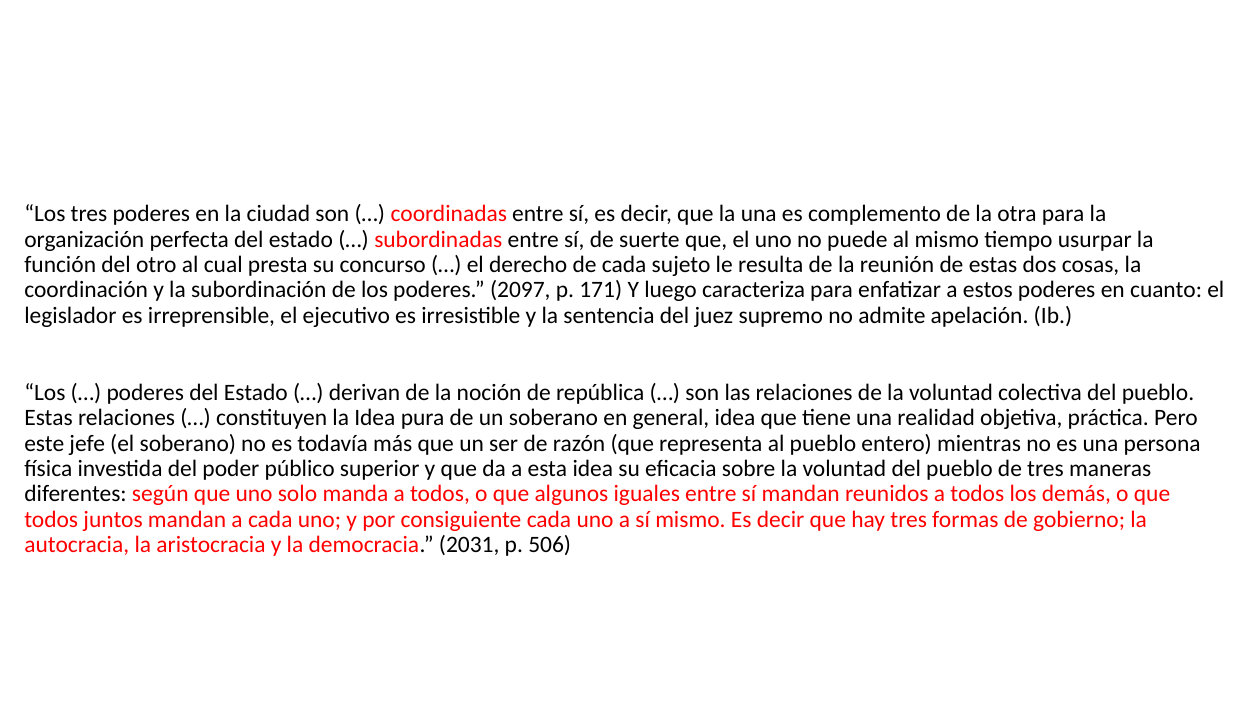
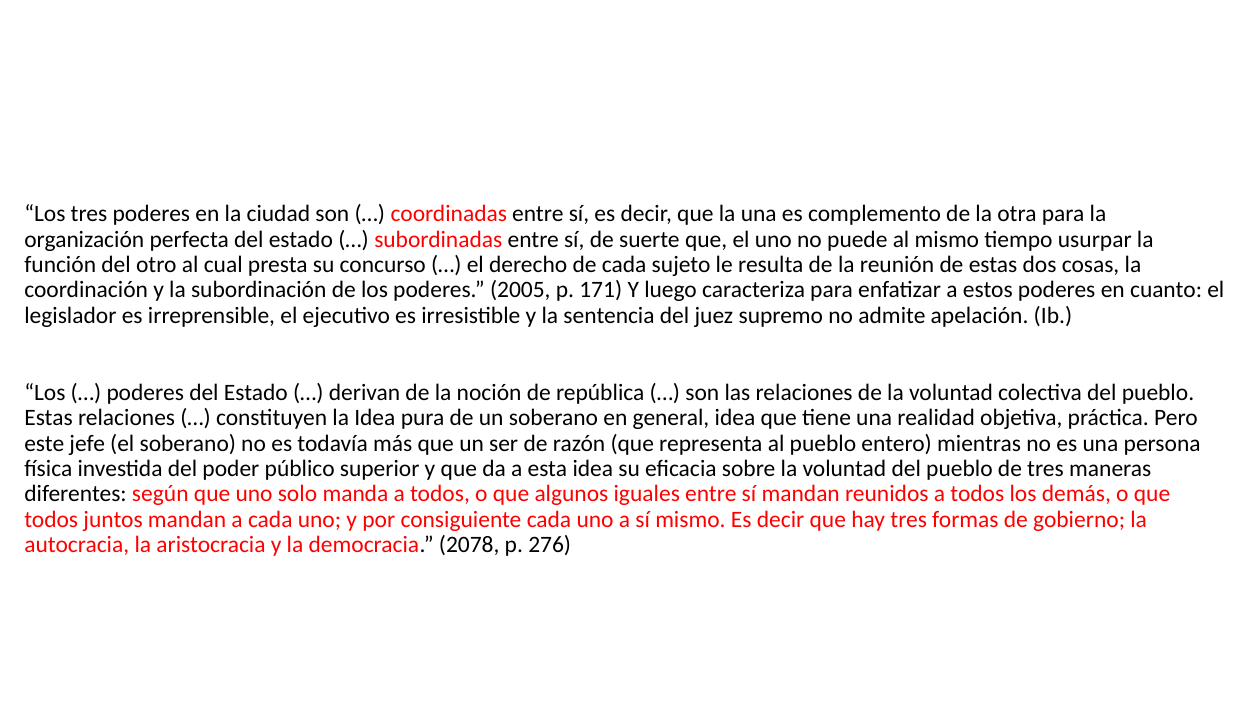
2097: 2097 -> 2005 (520, 290)
2031: 2031 -> 2078 (469, 545)
506: 506 -> 276 (550, 545)
